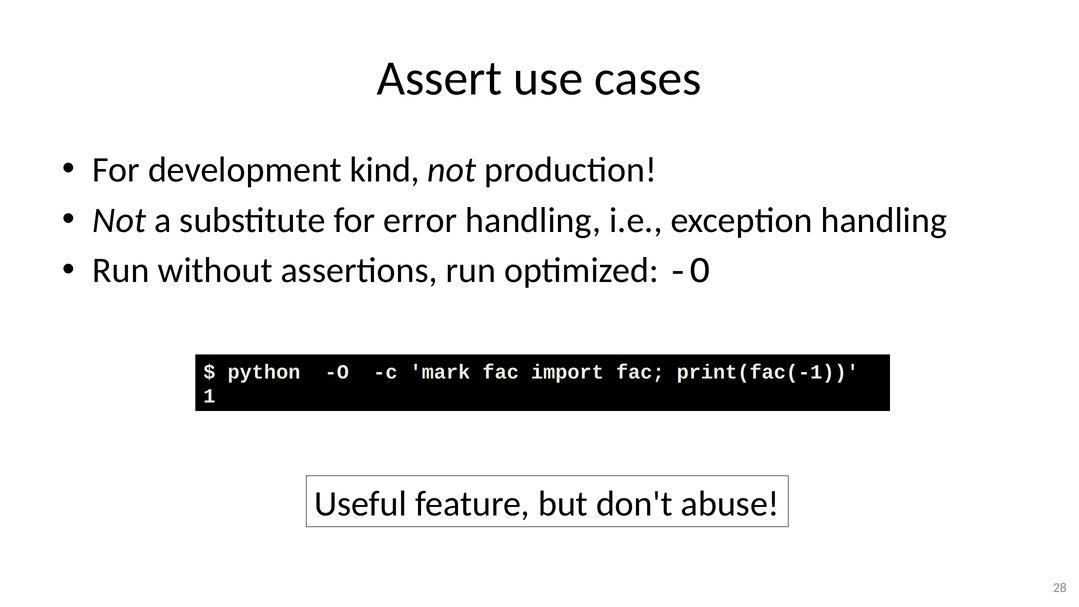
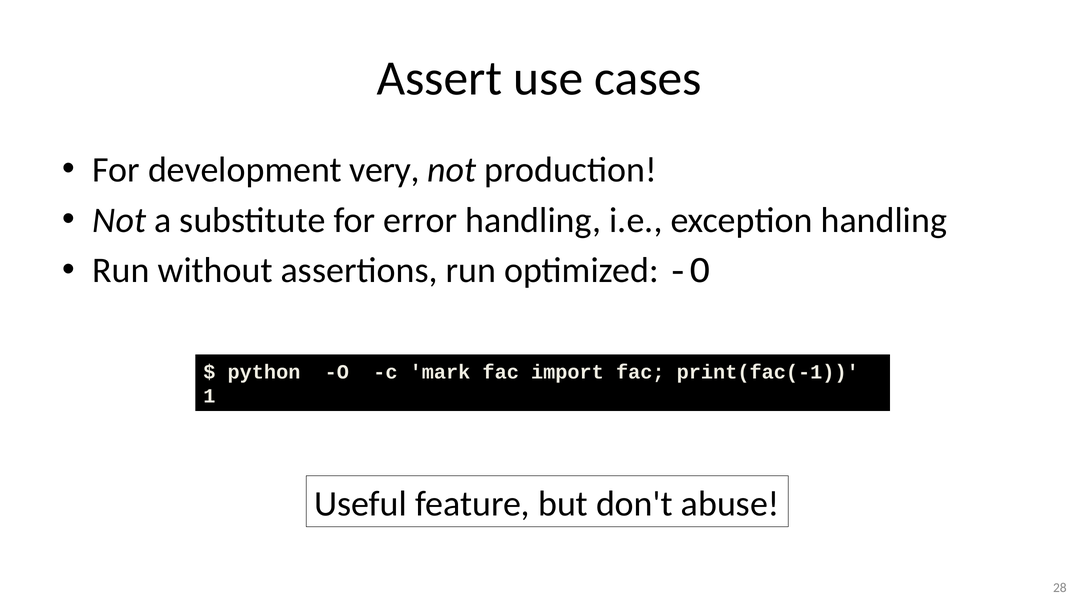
kind: kind -> very (385, 170)
